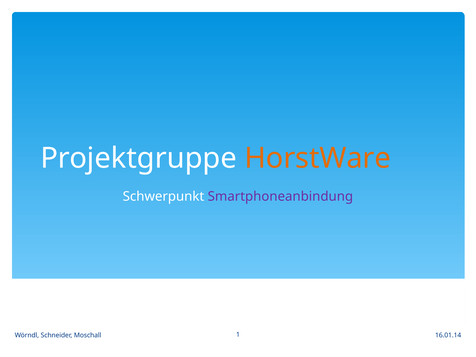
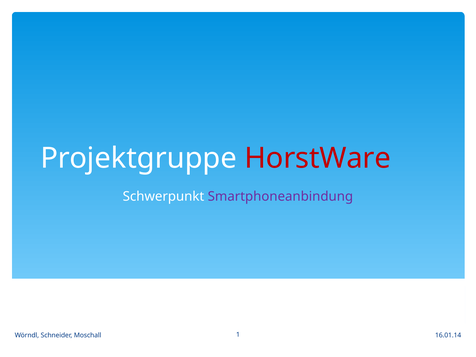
HorstWare colour: orange -> red (318, 158)
